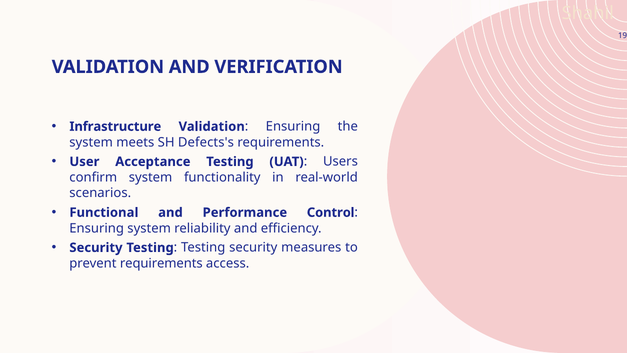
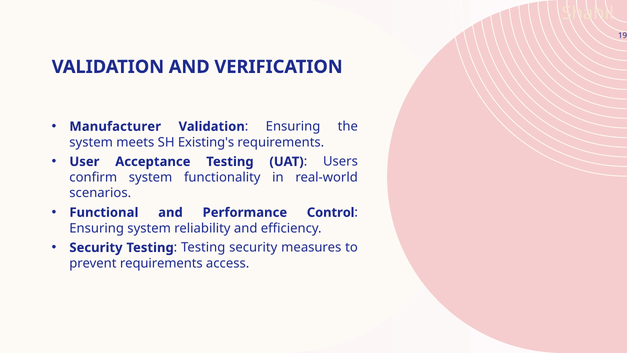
Infrastructure: Infrastructure -> Manufacturer (115, 126)
Defects's: Defects's -> Existing's (206, 142)
